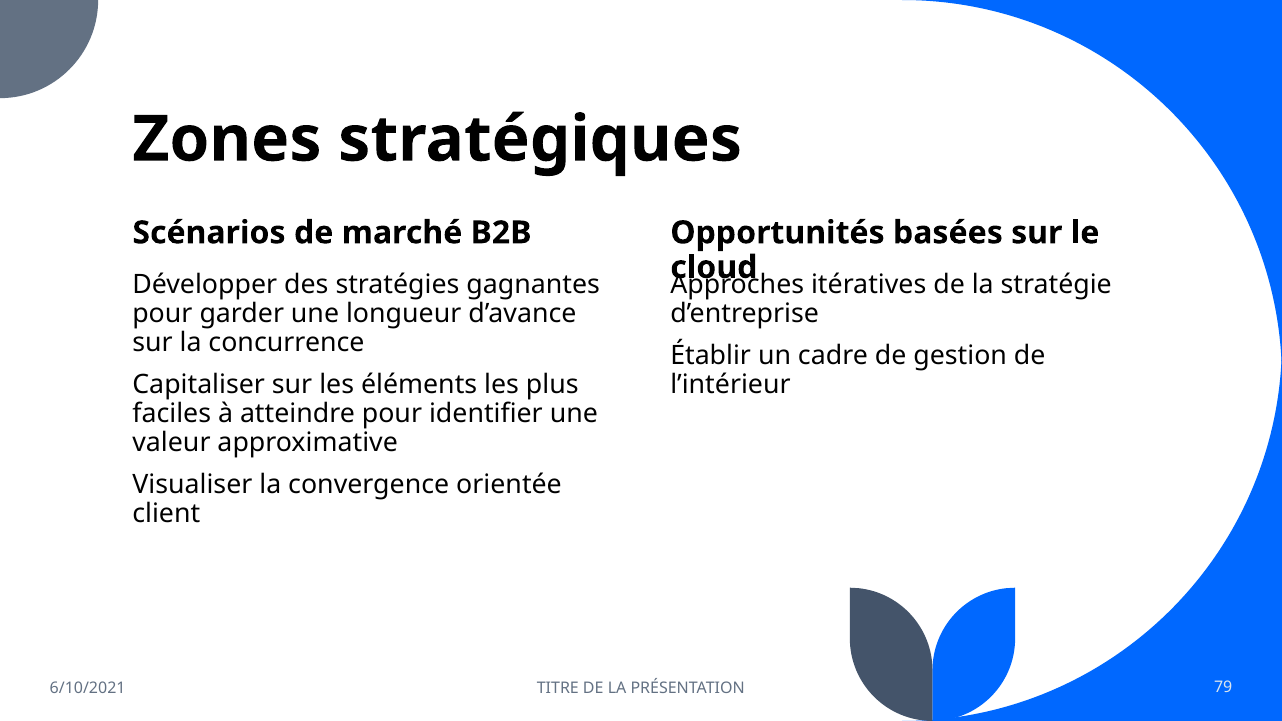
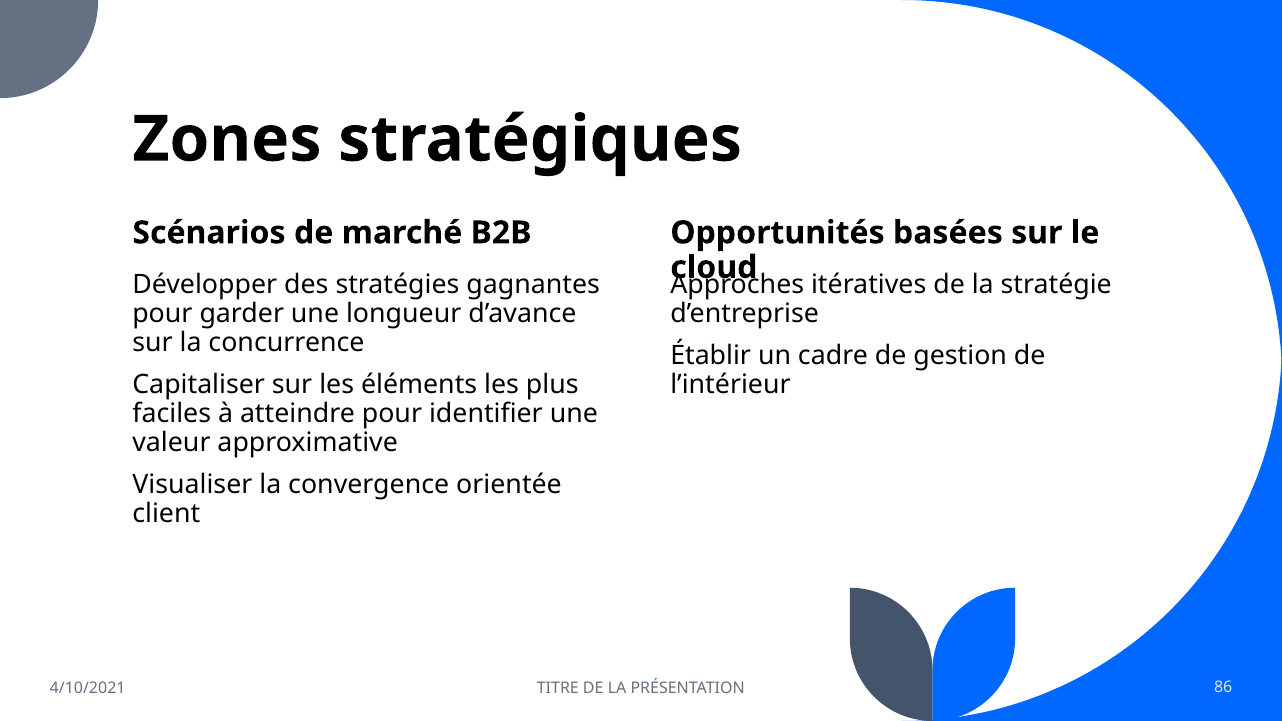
6/10/2021: 6/10/2021 -> 4/10/2021 (88, 689)
79: 79 -> 86 (1223, 687)
